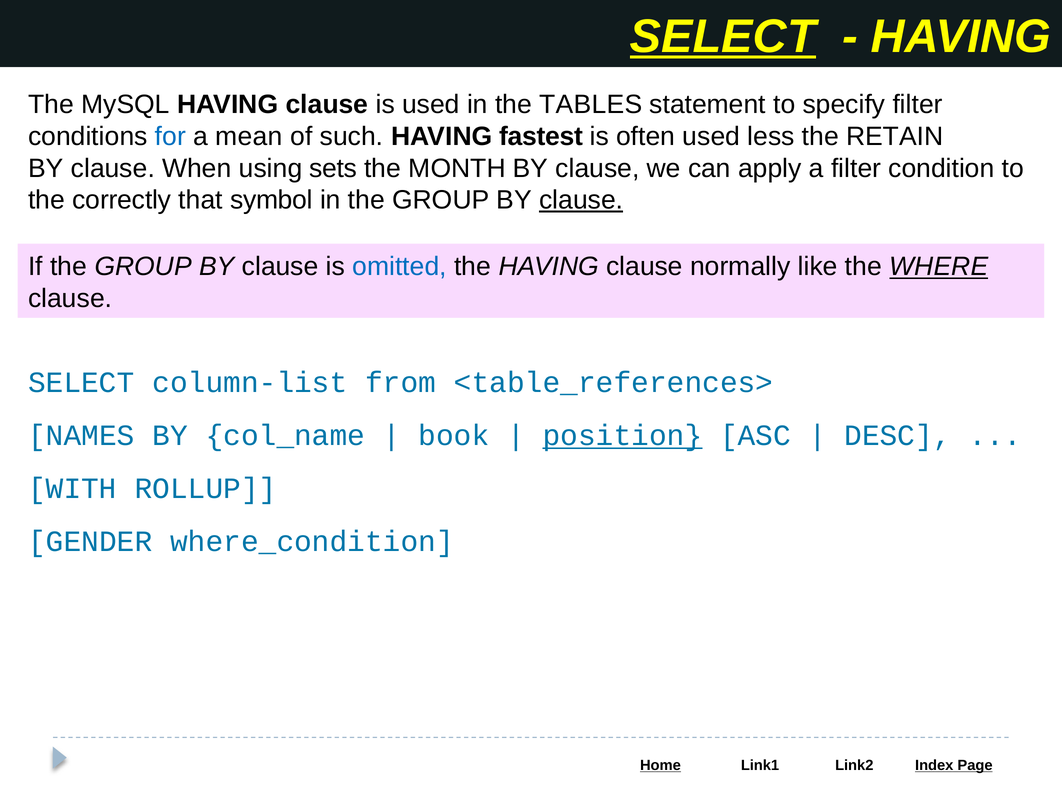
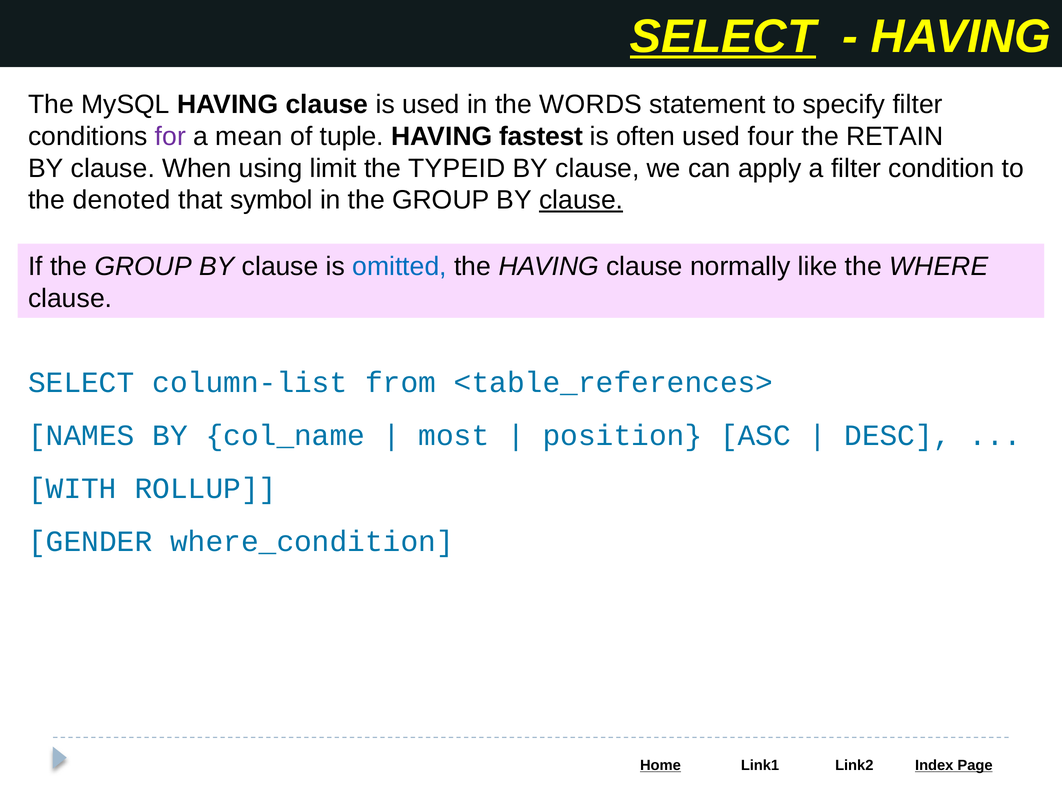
TABLES: TABLES -> WORDS (591, 105)
for colour: blue -> purple (170, 136)
such: such -> tuple (352, 136)
less: less -> four (771, 136)
sets: sets -> limit (333, 168)
MONTH: MONTH -> TYPEID (457, 168)
correctly: correctly -> denoted (122, 200)
WHERE underline: present -> none (939, 267)
book: book -> most (454, 436)
position underline: present -> none (622, 436)
